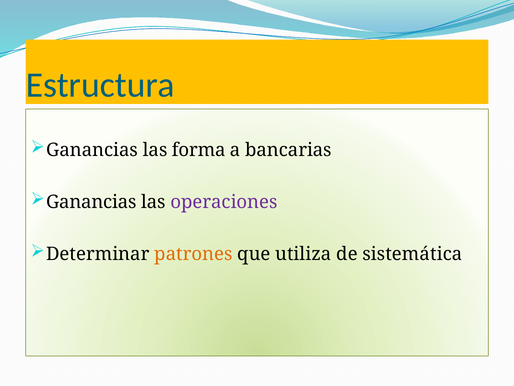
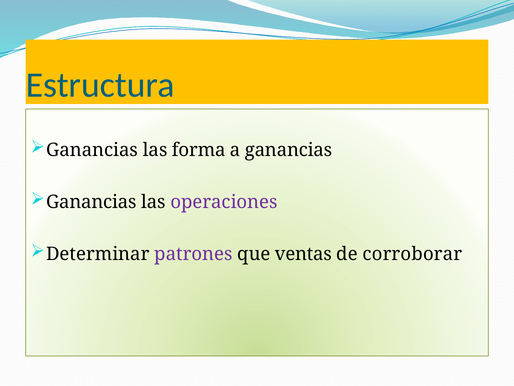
a bancarias: bancarias -> ganancias (289, 150)
patrones colour: orange -> purple (193, 254)
utiliza: utiliza -> ventas (303, 254)
sistemática: sistemática -> corroborar (412, 254)
